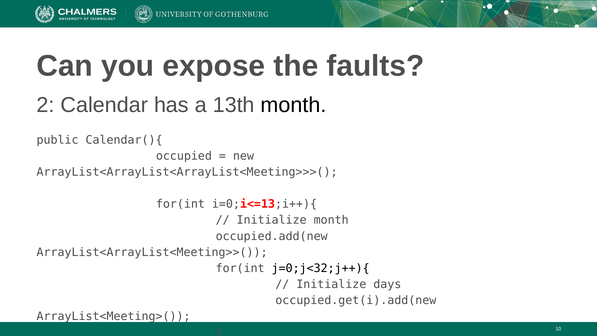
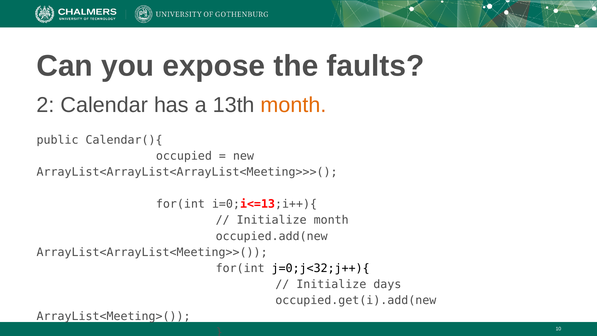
month colour: black -> orange (294, 105)
